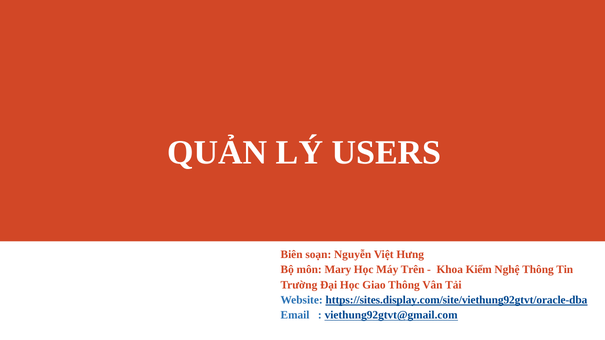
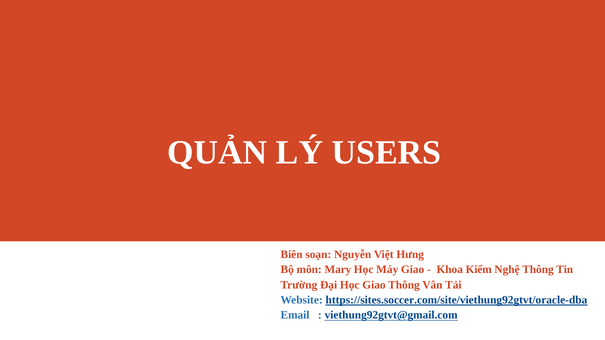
Máy Trên: Trên -> Giao (413, 270)
https://sites.display.com/site/viethung92gtvt/oracle-dba: https://sites.display.com/site/viethung92gtvt/oracle-dba -> https://sites.soccer.com/site/viethung92gtvt/oracle-dba (456, 300)
